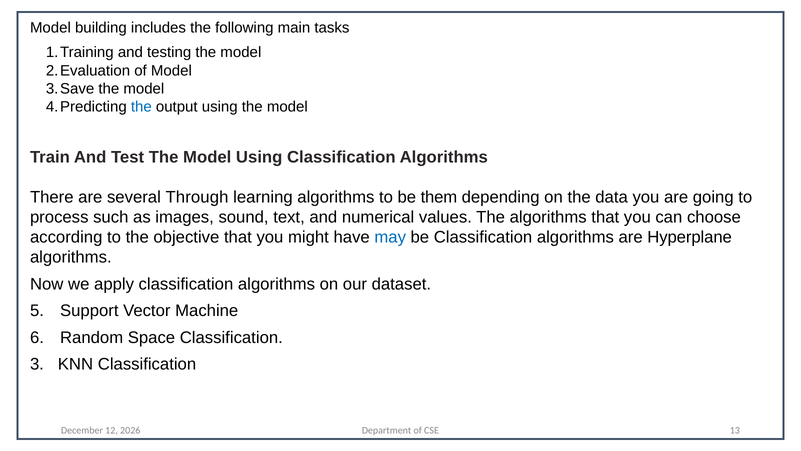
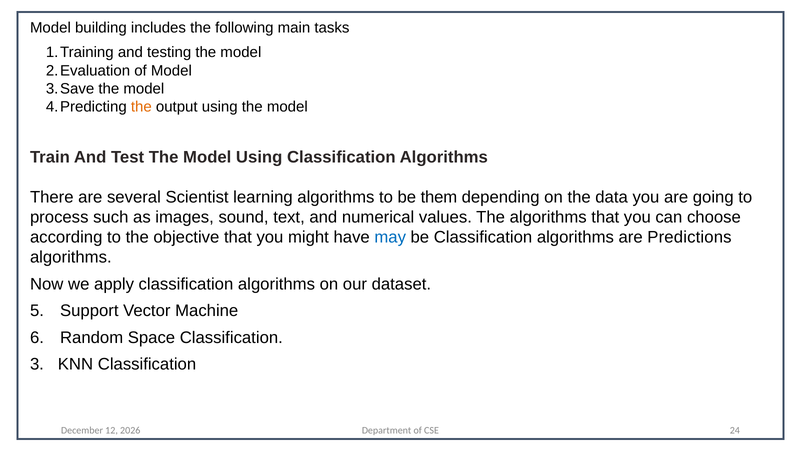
the colour: blue -> orange (141, 107)
Through: Through -> Scientist (197, 197)
Hyperplane: Hyperplane -> Predictions (689, 237)
13: 13 -> 24 (735, 430)
